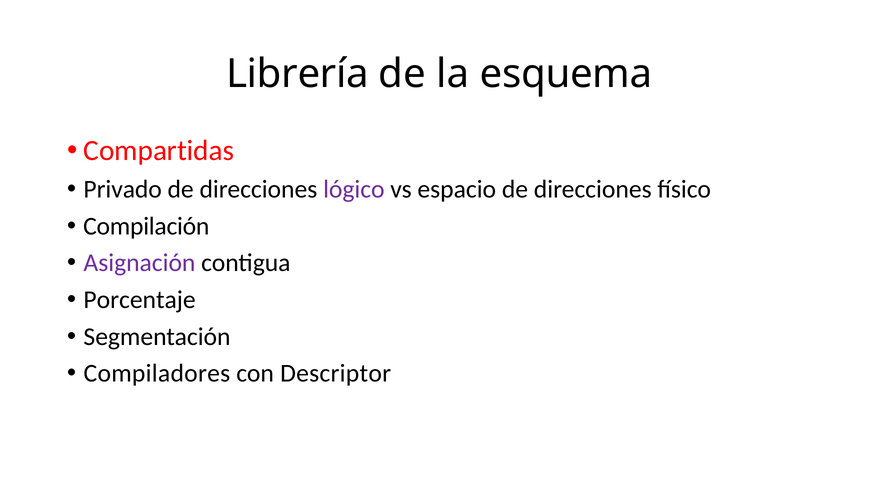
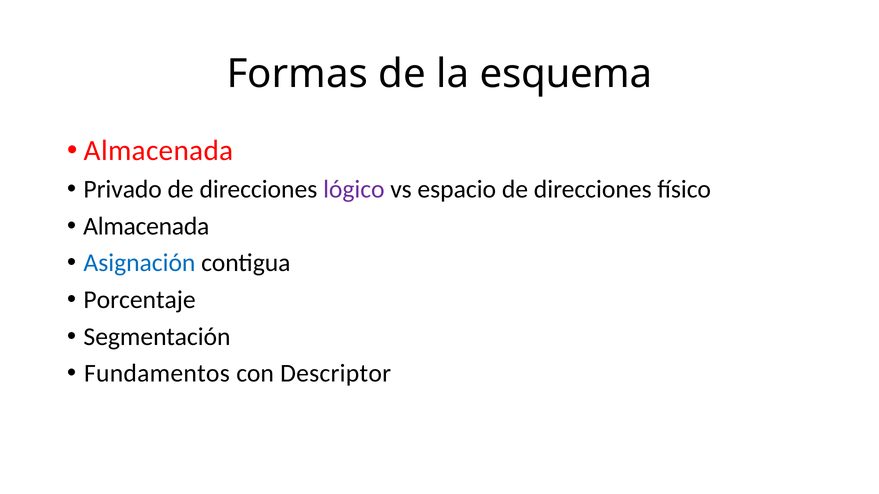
Librería: Librería -> Formas (297, 74)
Compartidas: Compartidas -> Almacenada (159, 151)
Compilación: Compilación -> Almacenada (146, 226)
Asignación colour: purple -> blue (139, 263)
Compiladores: Compiladores -> Fundamentos (157, 374)
